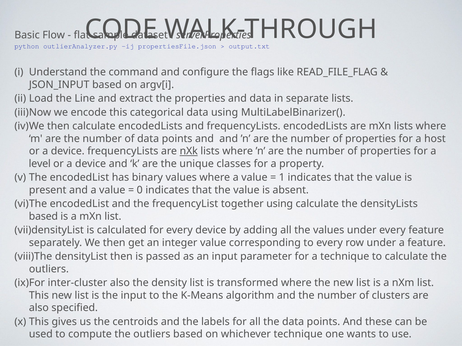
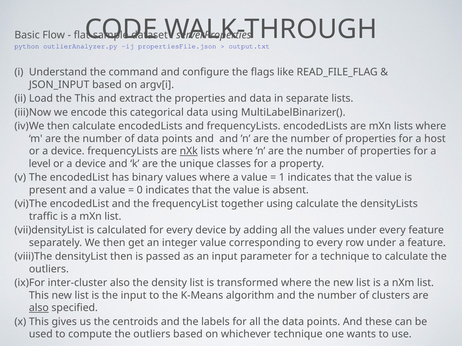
the Line: Line -> This (85, 99)
based: based -> traffic (43, 217)
also underline: none -> present (39, 308)
